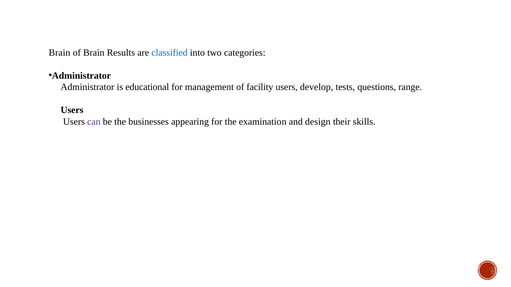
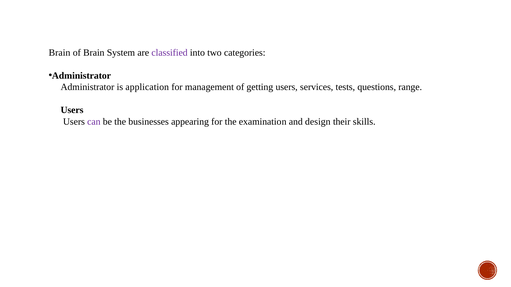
Results: Results -> System (121, 53)
classified colour: blue -> purple (170, 53)
educational: educational -> application (147, 87)
facility: facility -> getting (260, 87)
develop: develop -> services (317, 87)
